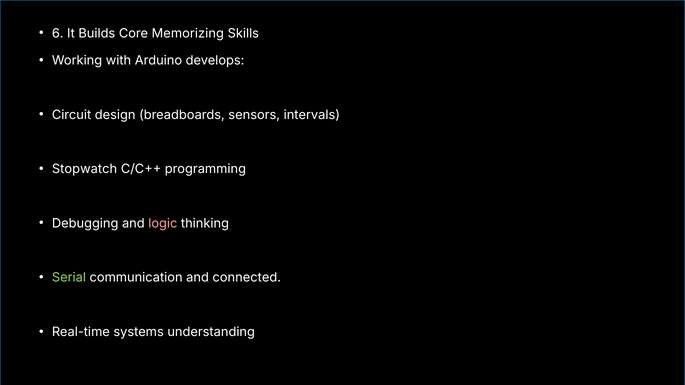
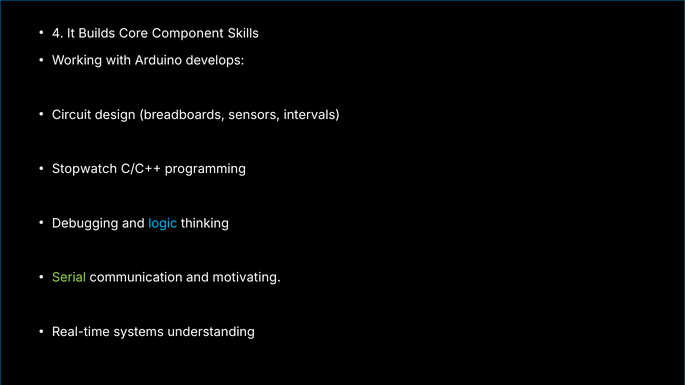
6: 6 -> 4 (58, 33)
Memorizing: Memorizing -> Component (188, 33)
logic colour: pink -> light blue (163, 224)
connected: connected -> motivating (247, 278)
